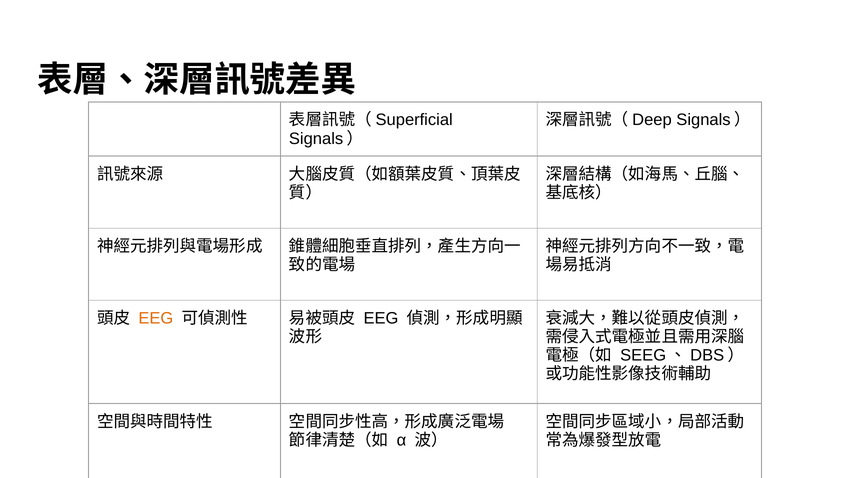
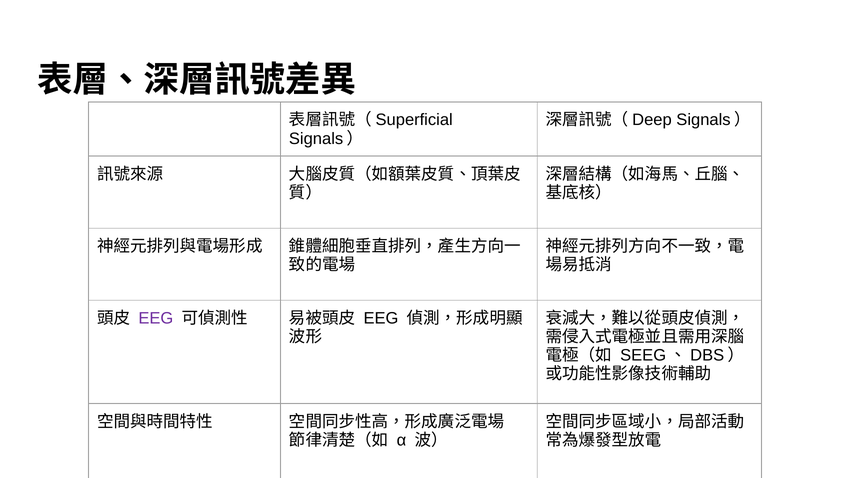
EEG colour: orange -> purple (156, 318)
